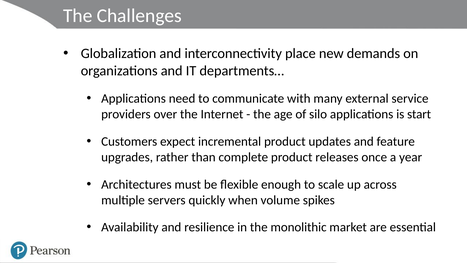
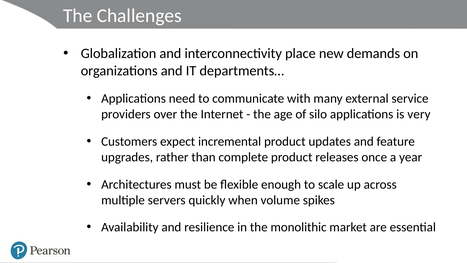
start: start -> very (419, 114)
